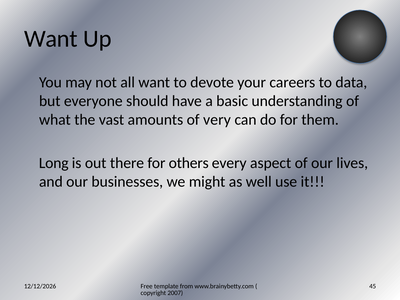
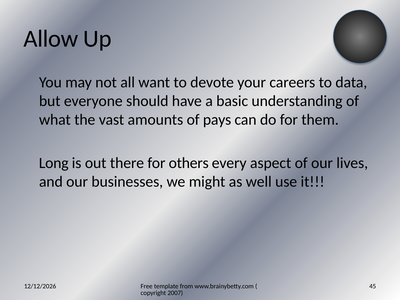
Want: Want -> Allow (51, 39)
very: very -> pays (217, 120)
